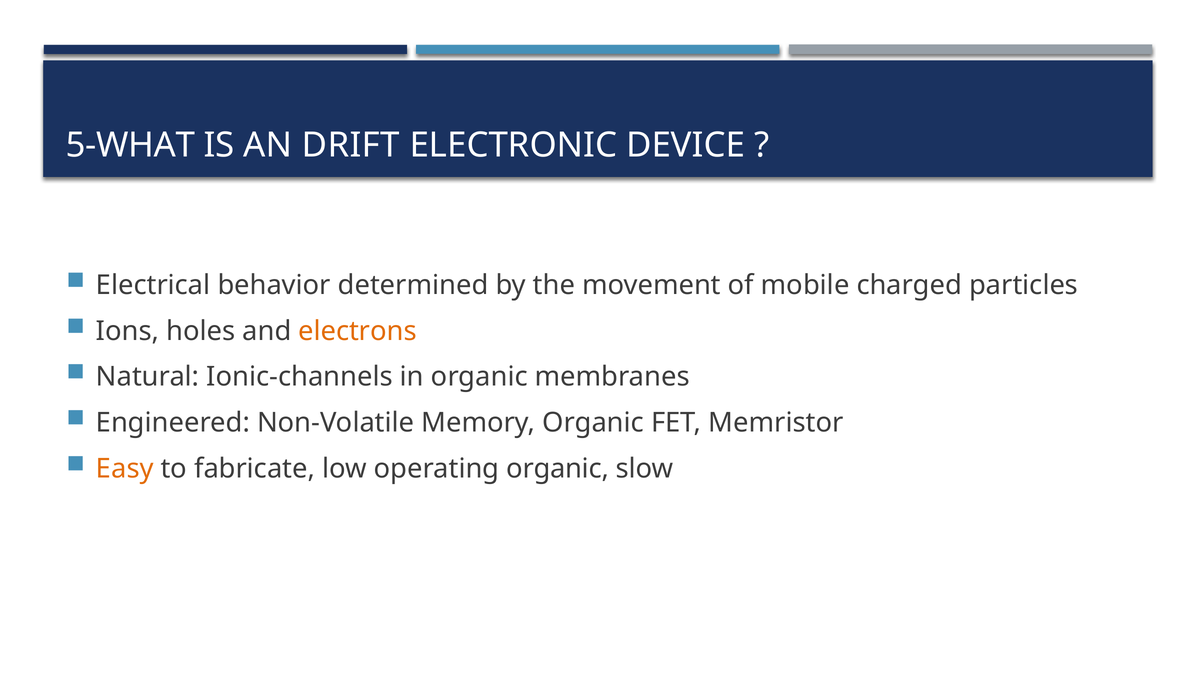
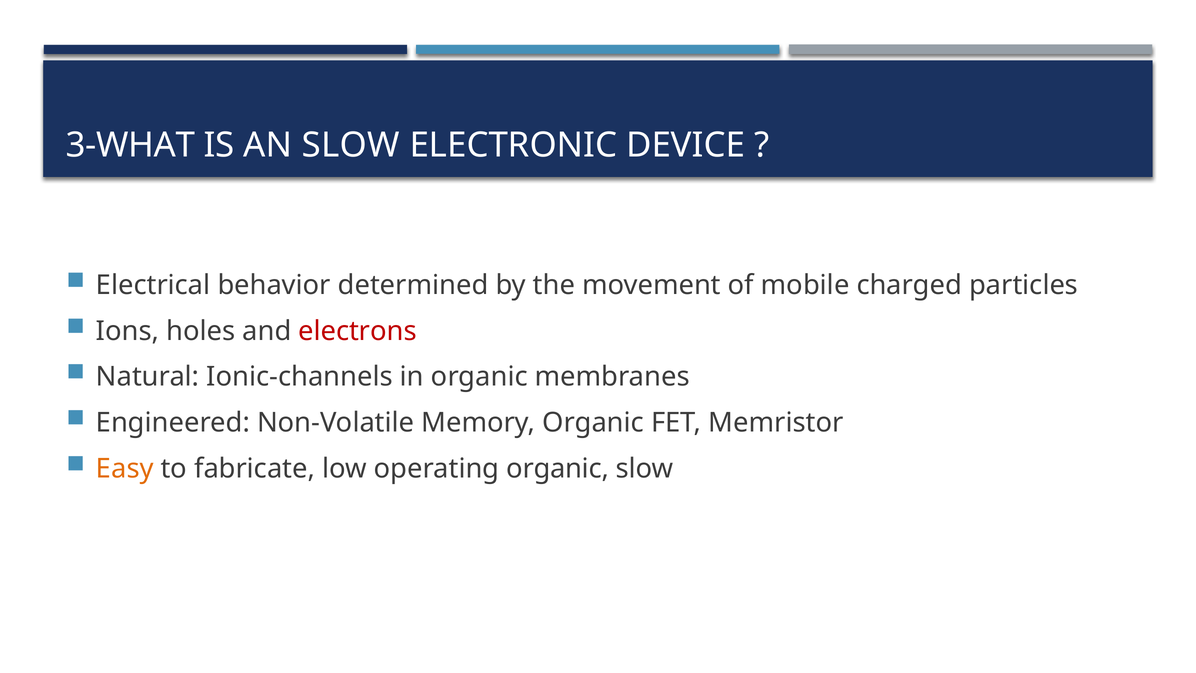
5-WHAT: 5-WHAT -> 3-WHAT (130, 145)
AN DRIFT: DRIFT -> SLOW (351, 145)
electrons colour: orange -> red (358, 331)
